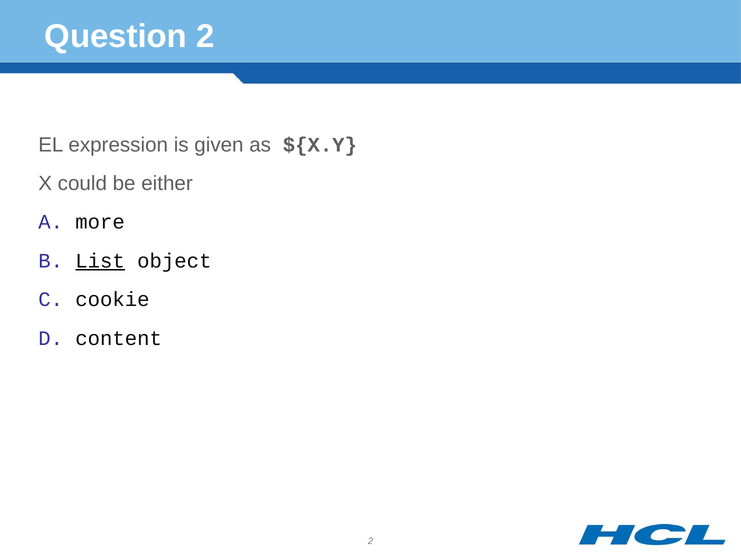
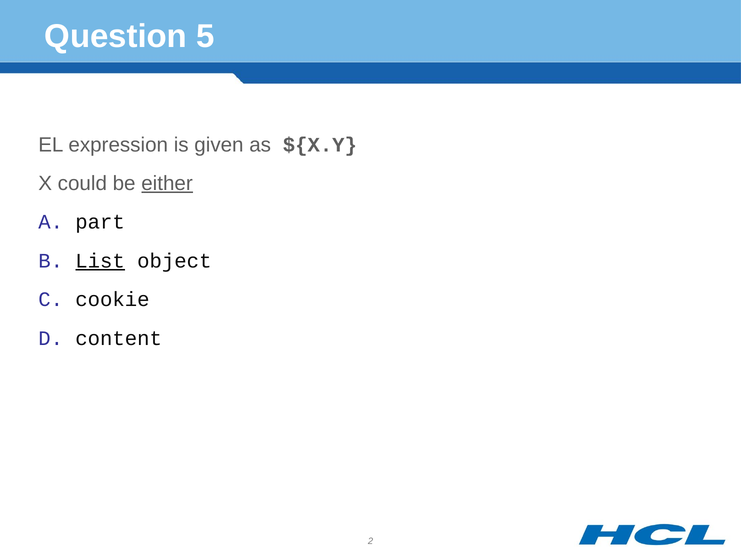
Question 2: 2 -> 5 (205, 36)
either underline: none -> present (167, 183)
more: more -> part (100, 222)
